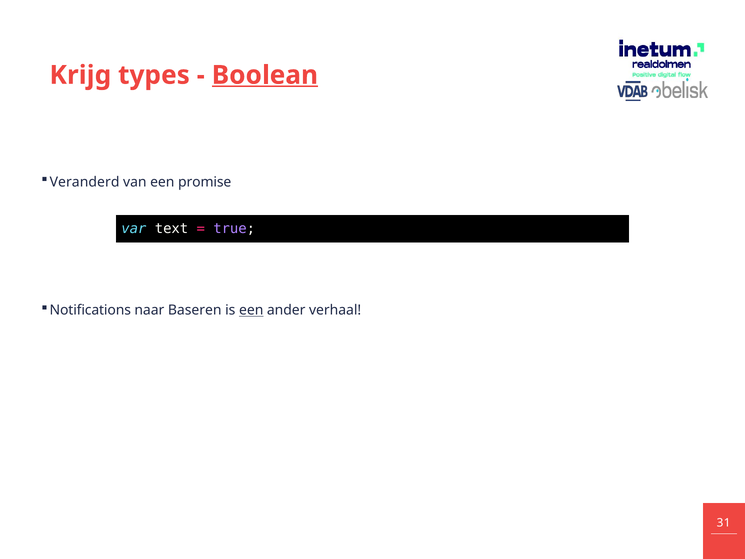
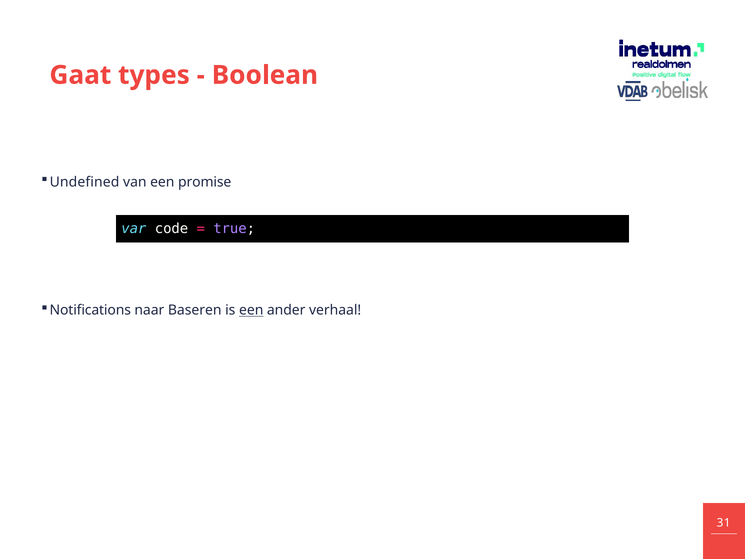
Krijg: Krijg -> Gaat (80, 75)
Boolean underline: present -> none (265, 75)
Veranderd: Veranderd -> Undefined (85, 182)
text: text -> code (172, 229)
